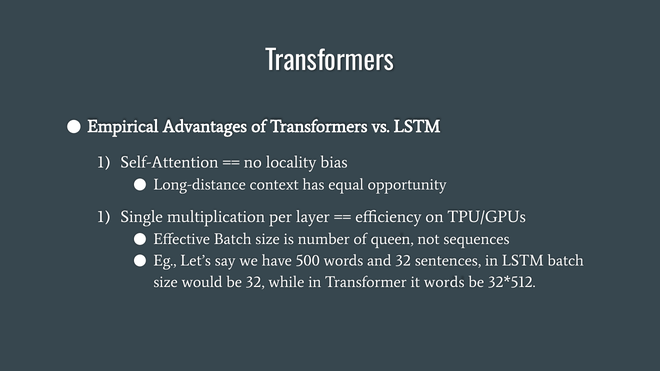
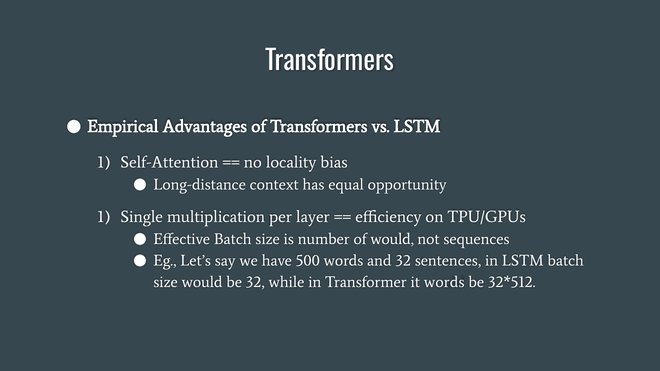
of queen: queen -> would (392, 239)
